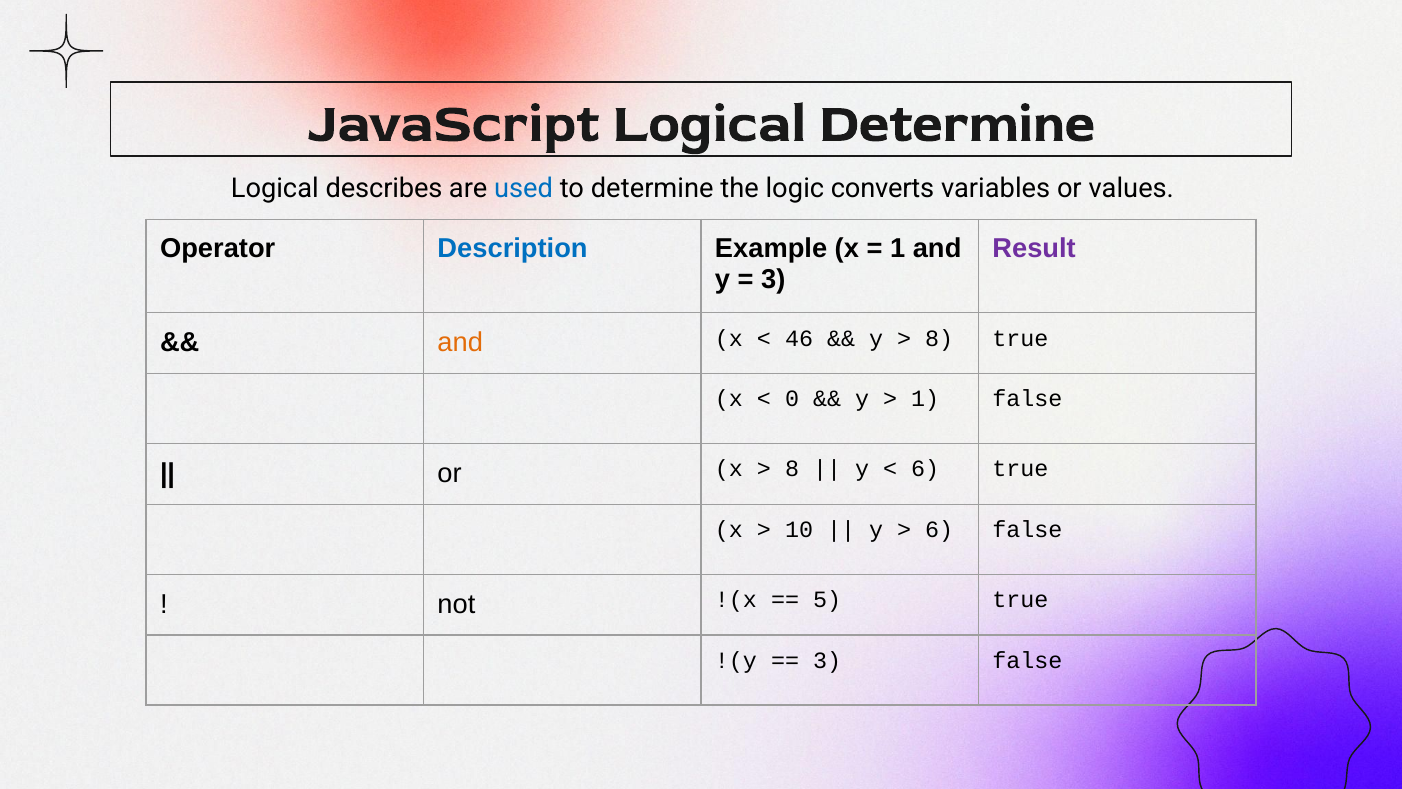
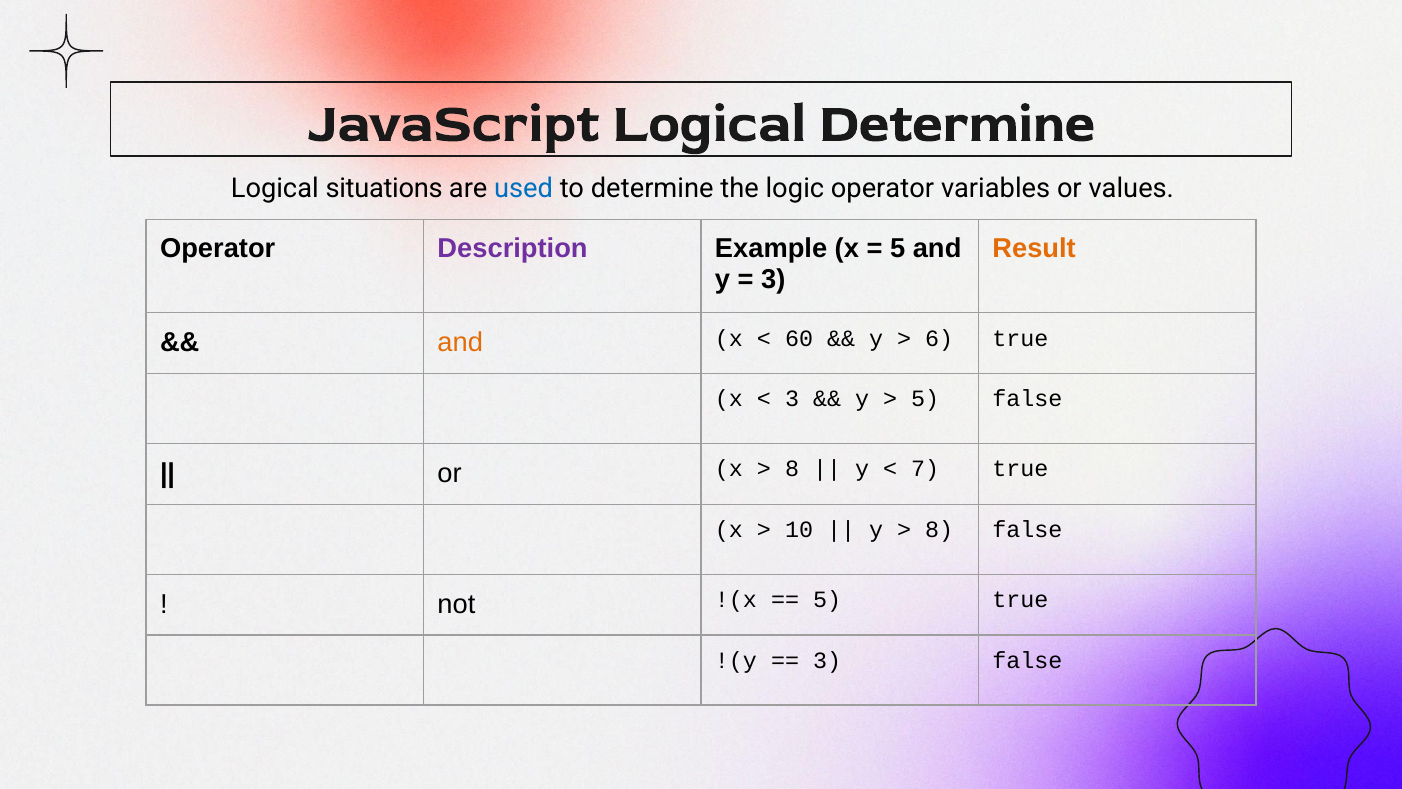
describes: describes -> situations (384, 189)
logic converts: converts -> operator (882, 189)
Description colour: blue -> purple (513, 249)
1: 1 -> 5 (898, 249)
Result colour: purple -> orange (1034, 249)
46: 46 -> 60 (799, 338)
8: 8 -> 6 (939, 338)
0: 0 -> 3 (792, 399)
1: 1 -> 5 (925, 399)
6: 6 -> 7 (925, 469)
6: 6 -> 8 (939, 530)
